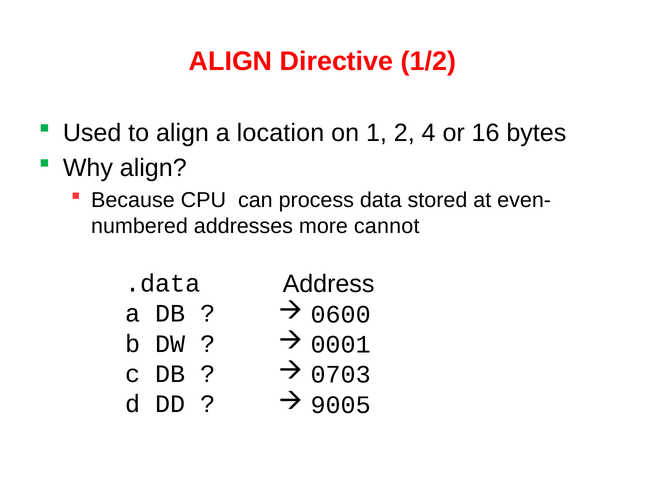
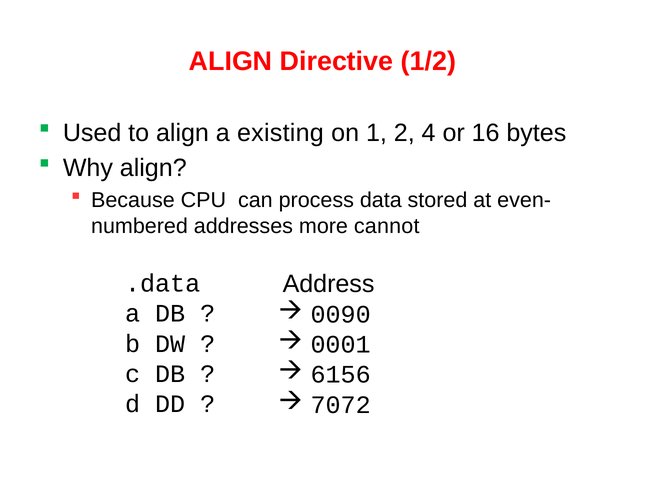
location: location -> existing (280, 133)
0600: 0600 -> 0090 (341, 314)
0703: 0703 -> 6156 (341, 375)
9005: 9005 -> 7072 (341, 405)
